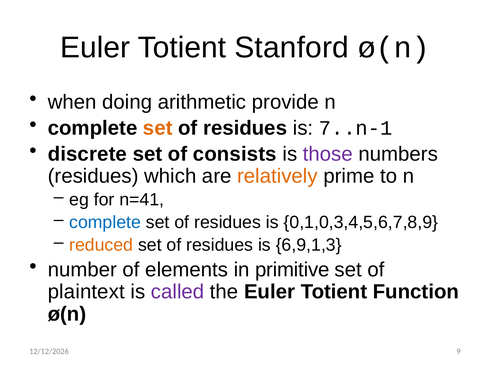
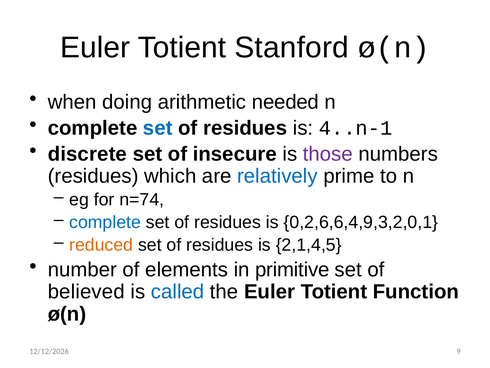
provide: provide -> needed (285, 102)
set colour: orange -> blue (158, 128)
7..n-1: 7..n-1 -> 4..n-1 (356, 128)
consists: consists -> insecure (235, 154)
relatively colour: orange -> blue (277, 176)
n=41: n=41 -> n=74 (142, 200)
0,1,0,3,4,5,6,7,8,9: 0,1,0,3,4,5,6,7,8,9 -> 0,2,6,6,4,9,3,2,0,1 (361, 222)
6,9,1,3: 6,9,1,3 -> 2,1,4,5 (309, 245)
plaintext: plaintext -> believed (86, 291)
called colour: purple -> blue (178, 291)
